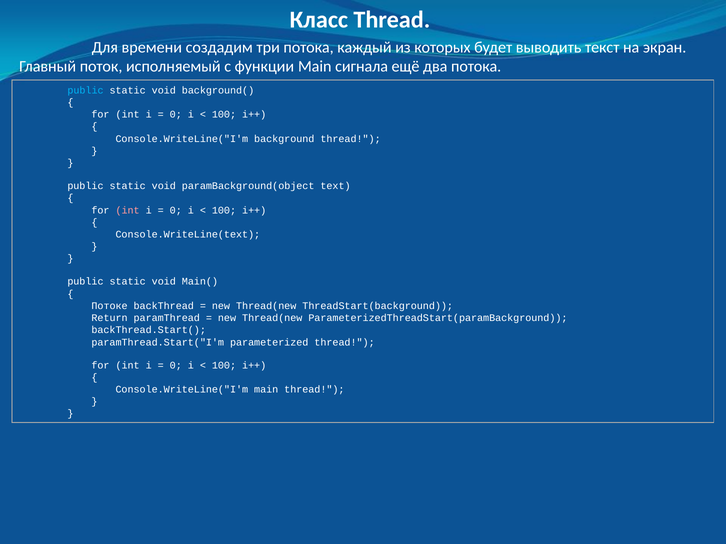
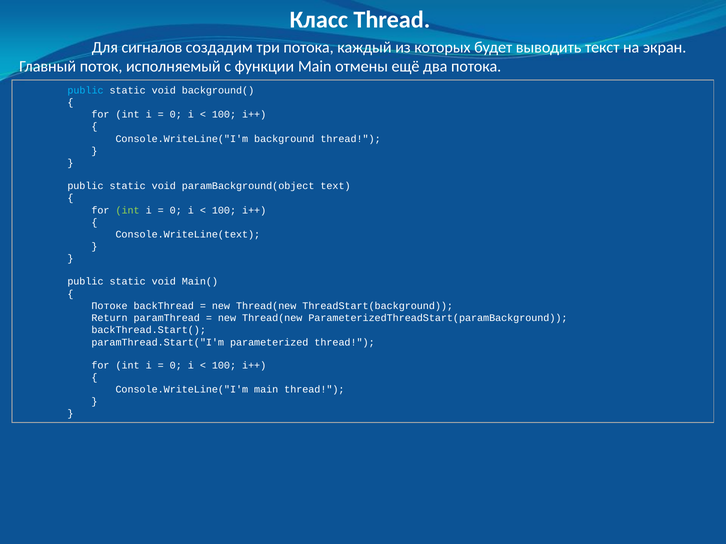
времени: времени -> сигналов (152, 47)
сигнала: сигнала -> отмены (362, 67)
int colour: pink -> light green (128, 210)
